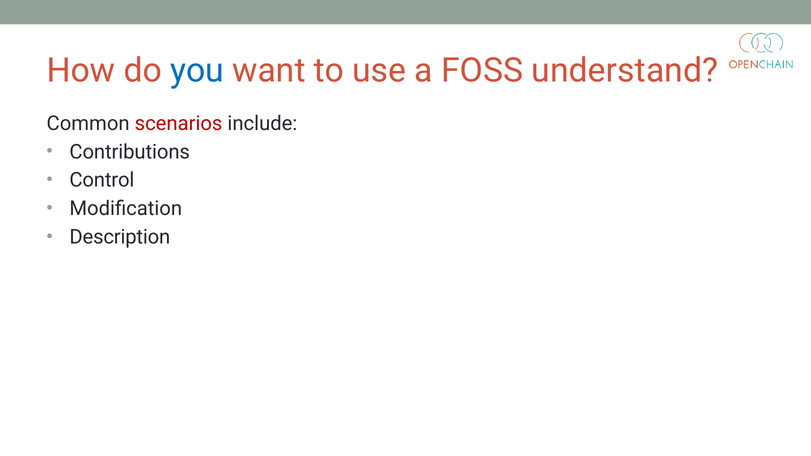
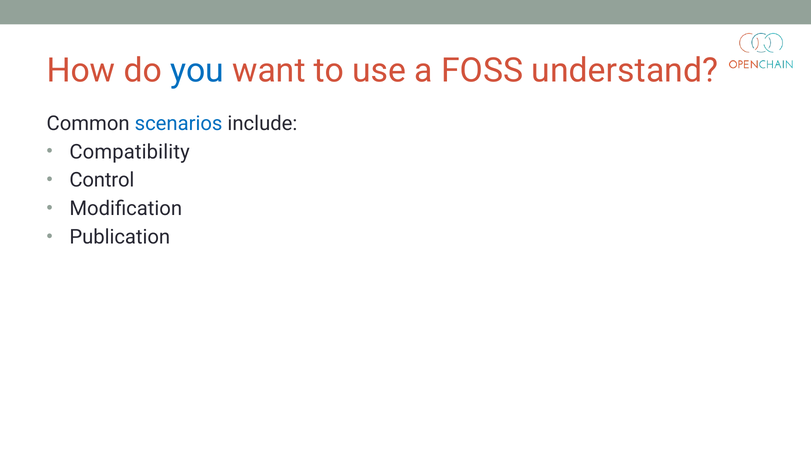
scenarios colour: red -> blue (179, 124)
Contributions: Contributions -> Compatibility (130, 152)
Description: Description -> Publication (120, 237)
